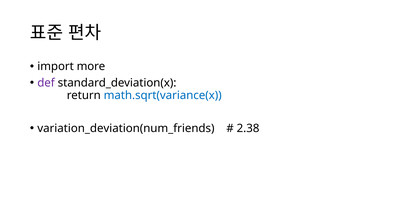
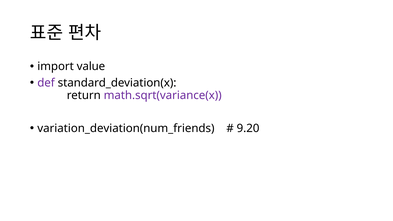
more: more -> value (91, 66)
math.sqrt(variance(x colour: blue -> purple (163, 95)
2.38: 2.38 -> 9.20 (248, 128)
